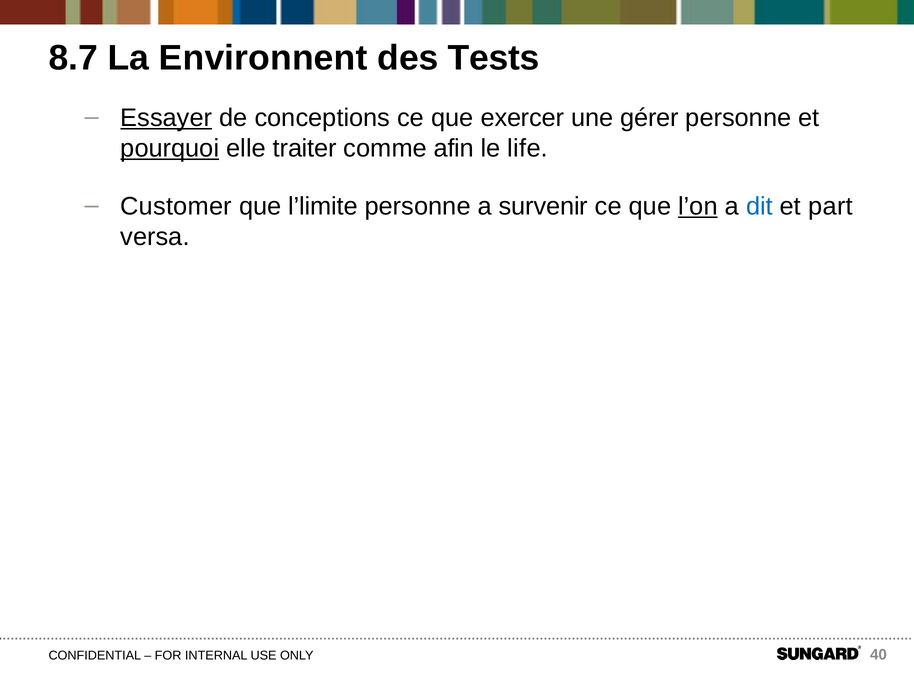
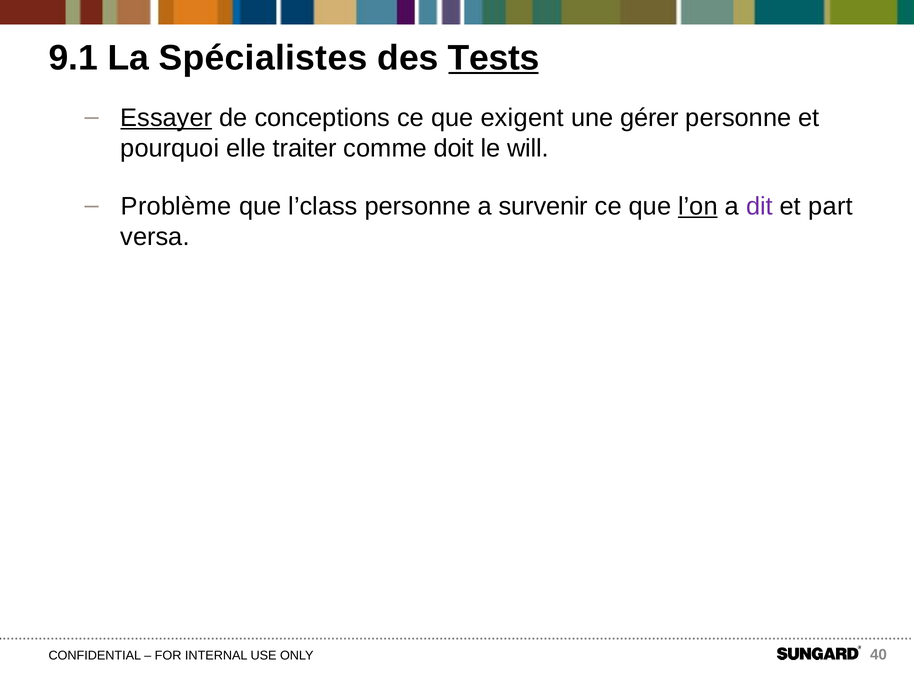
8.7: 8.7 -> 9.1 (73, 58)
Environnent: Environnent -> Spécialistes (263, 58)
Tests underline: none -> present (494, 58)
exercer: exercer -> exigent (522, 118)
pourquoi underline: present -> none (170, 148)
afin: afin -> doit (454, 148)
life: life -> will (528, 148)
Customer: Customer -> Problème (176, 207)
l’limite: l’limite -> l’class (323, 207)
dit colour: blue -> purple (759, 207)
